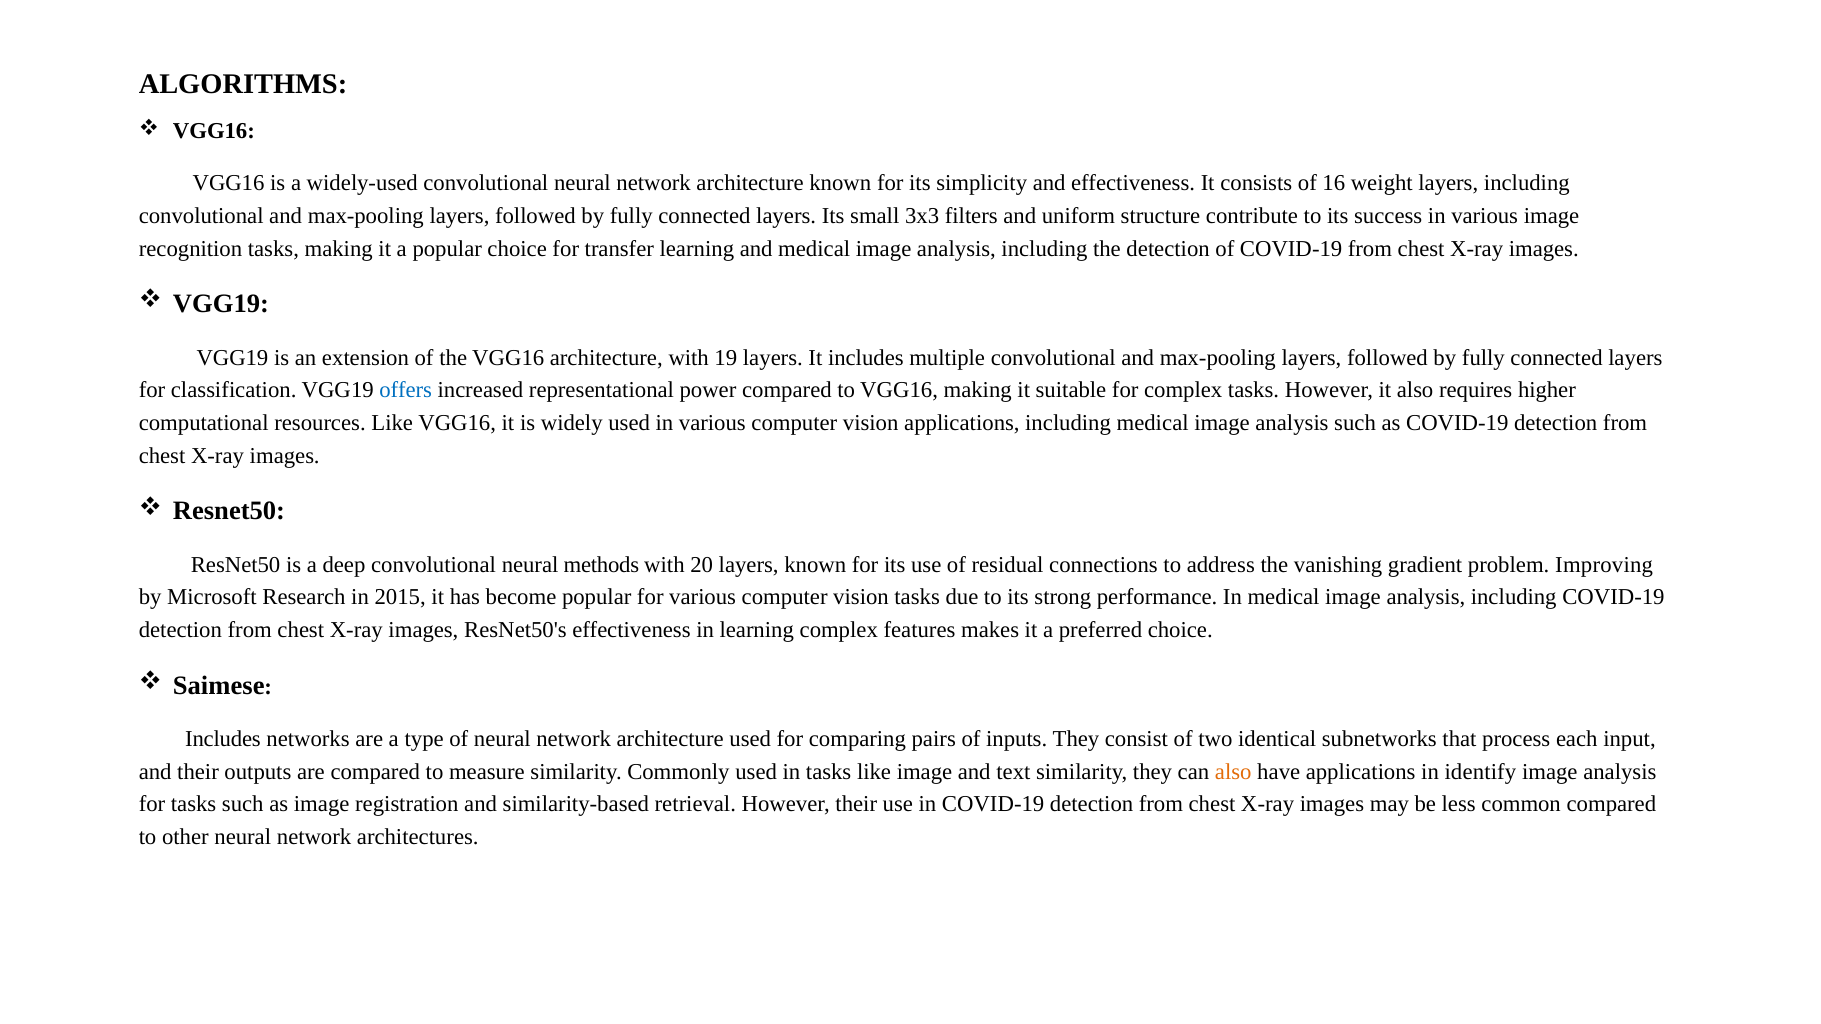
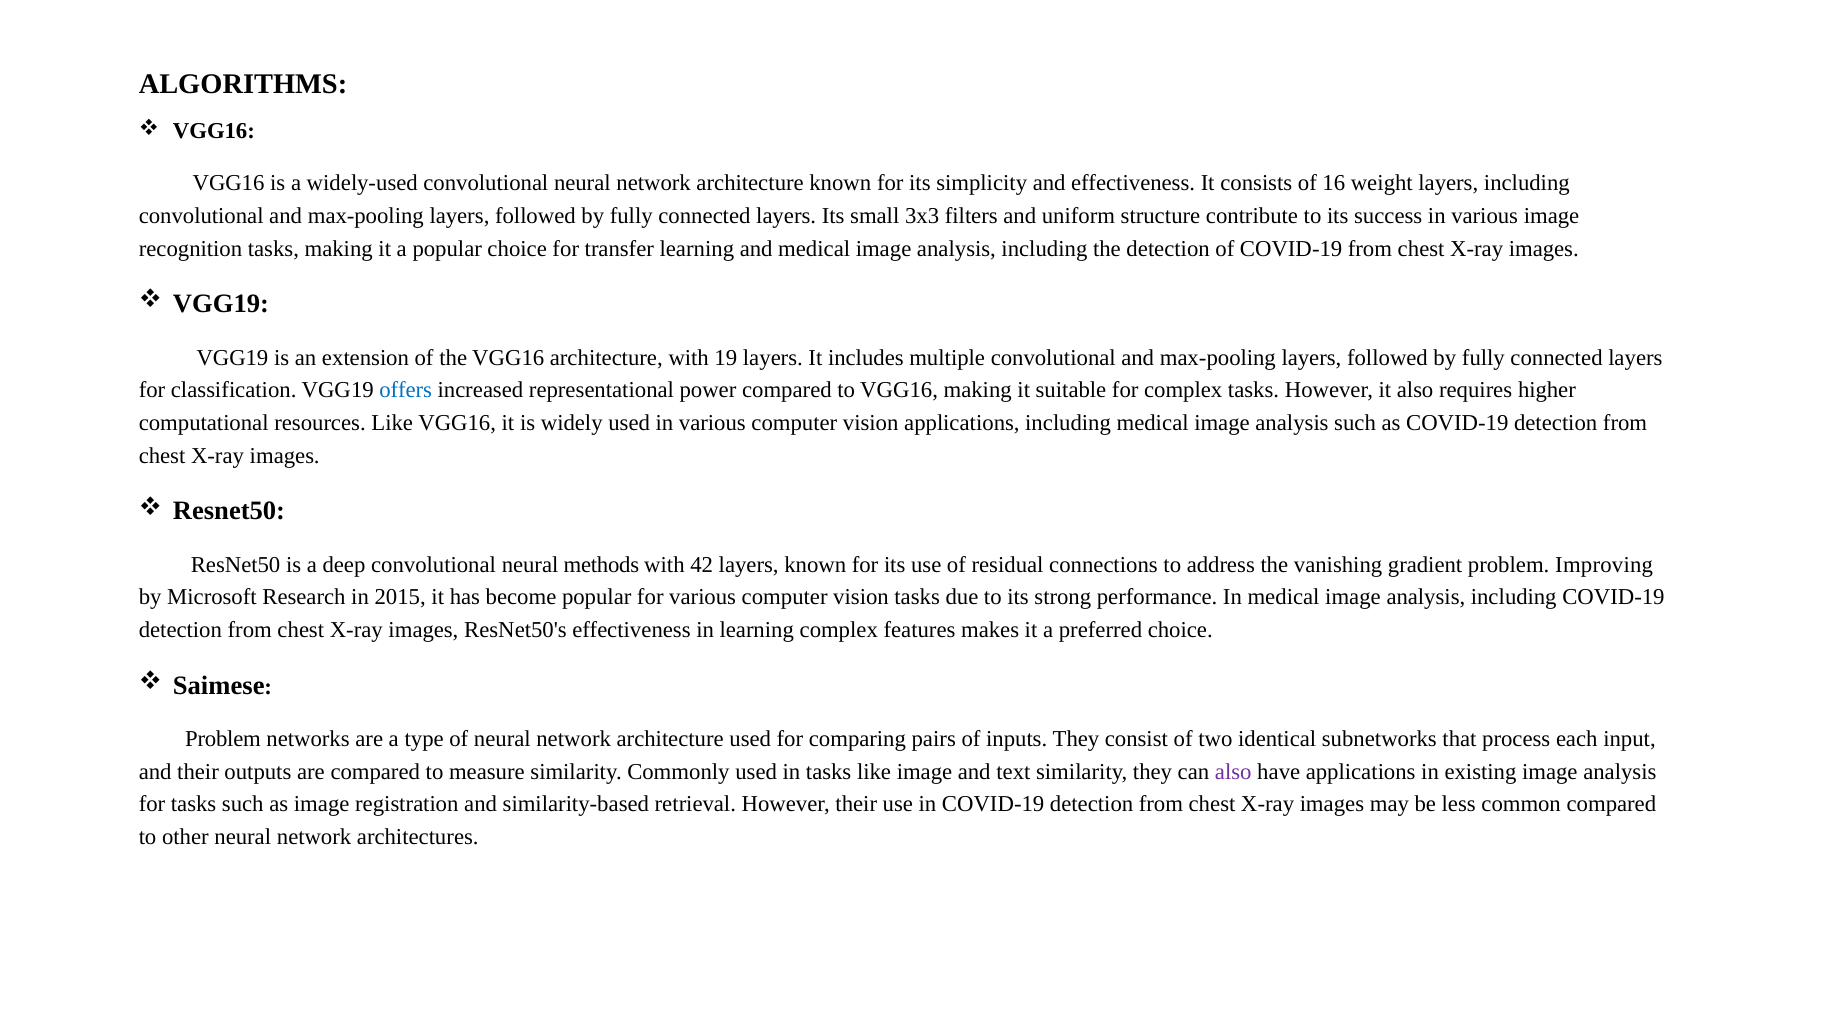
20: 20 -> 42 (702, 565)
Includes: Includes -> Problem (223, 739)
also colour: orange -> purple (1233, 772)
identify: identify -> existing (1481, 772)
